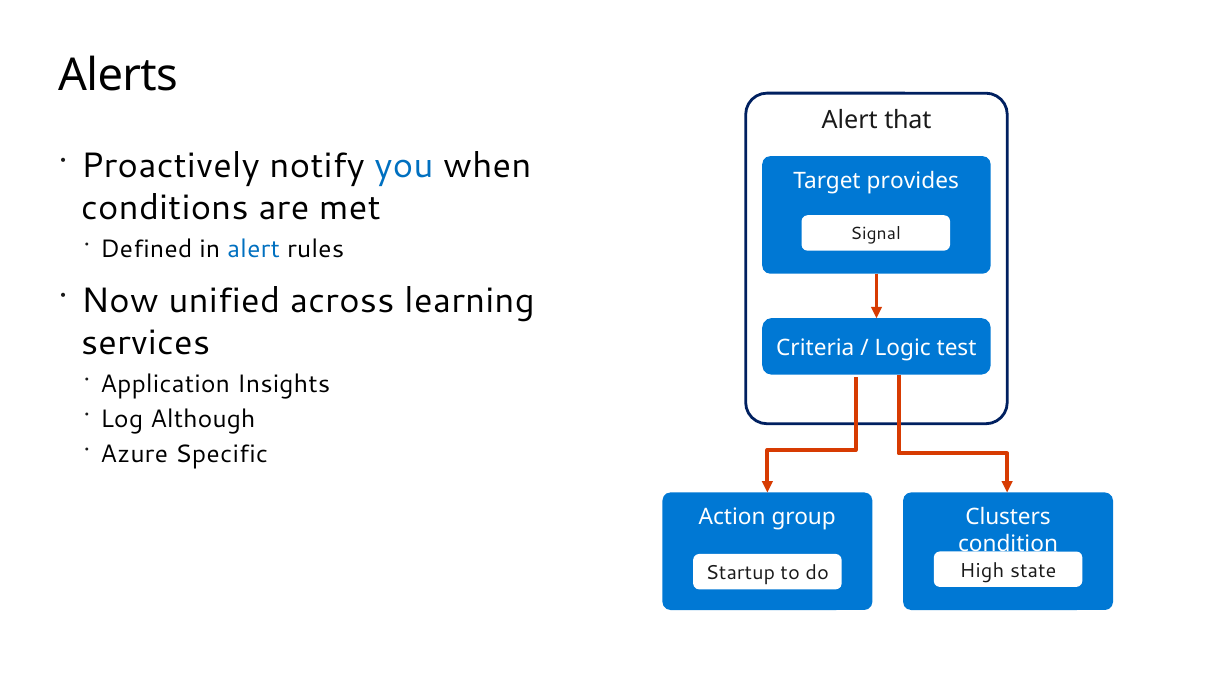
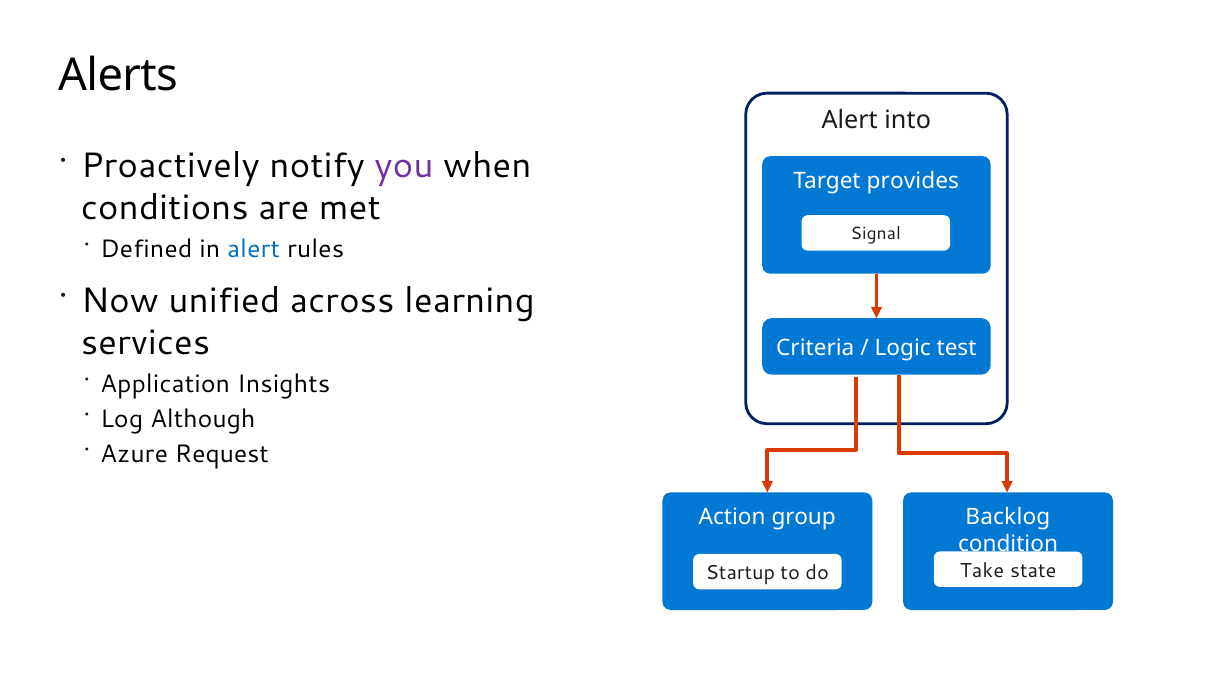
that: that -> into (908, 120)
you colour: blue -> purple (404, 166)
Specific: Specific -> Request (222, 454)
Clusters: Clusters -> Backlog (1008, 517)
High: High -> Take (982, 571)
